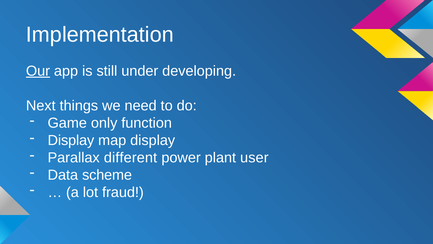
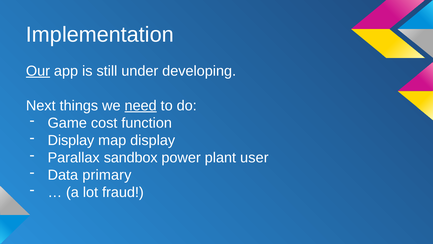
need underline: none -> present (141, 105)
only: only -> cost (104, 123)
different: different -> sandbox (131, 157)
scheme: scheme -> primary (107, 175)
